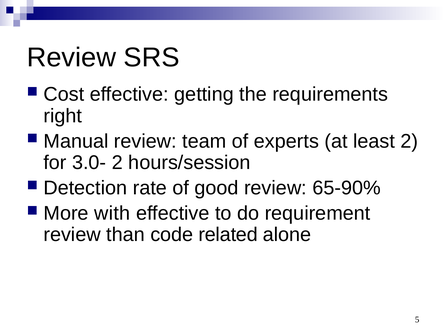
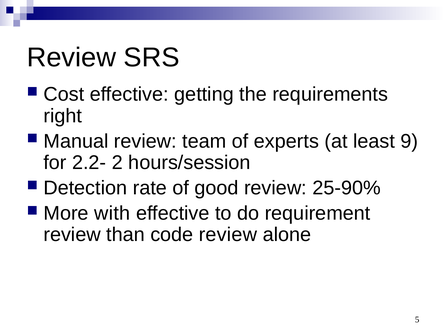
least 2: 2 -> 9 (409, 141)
3.0-: 3.0- -> 2.2- (89, 163)
65-90%: 65-90% -> 25-90% (347, 188)
code related: related -> review (228, 235)
